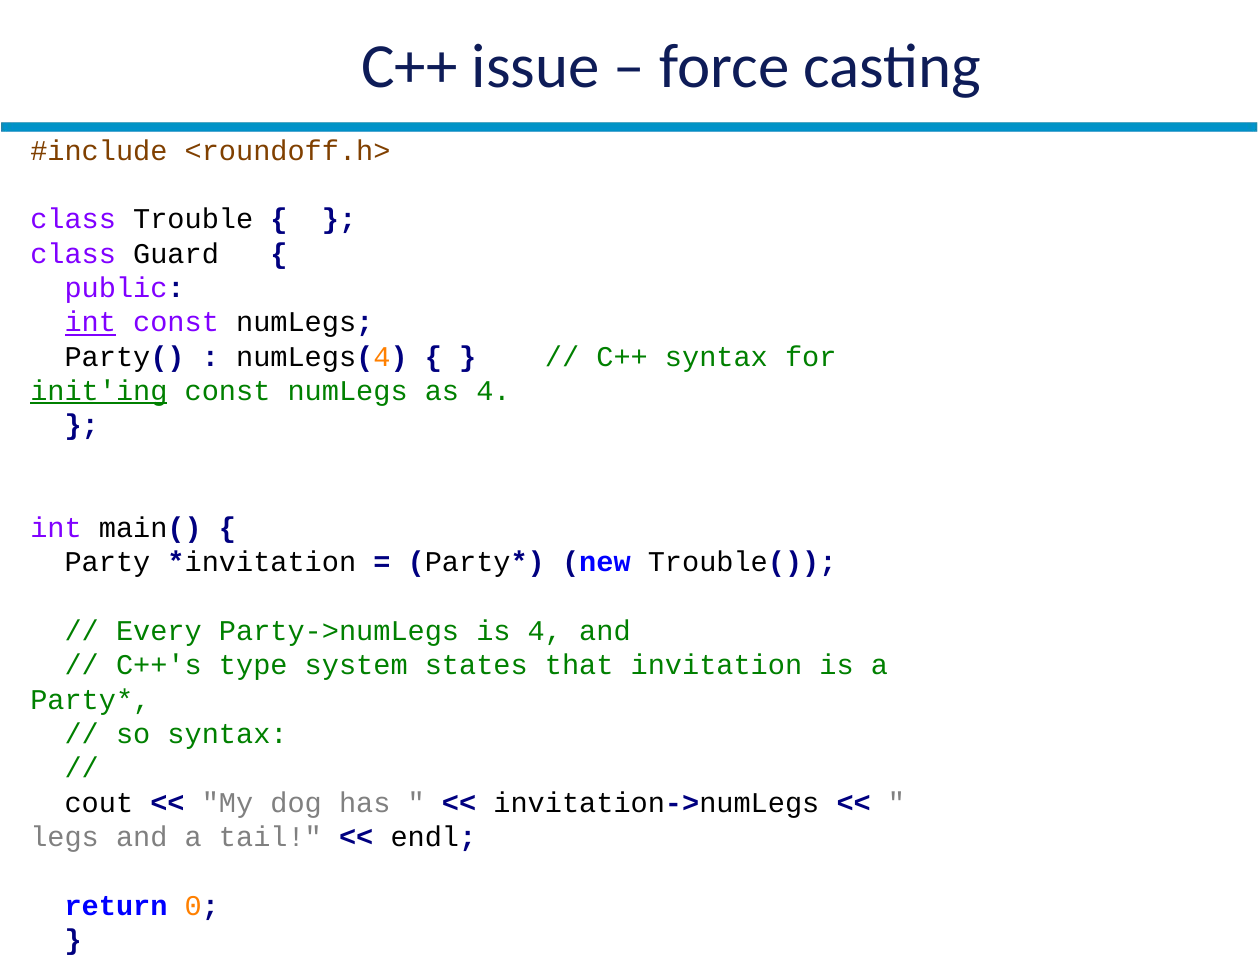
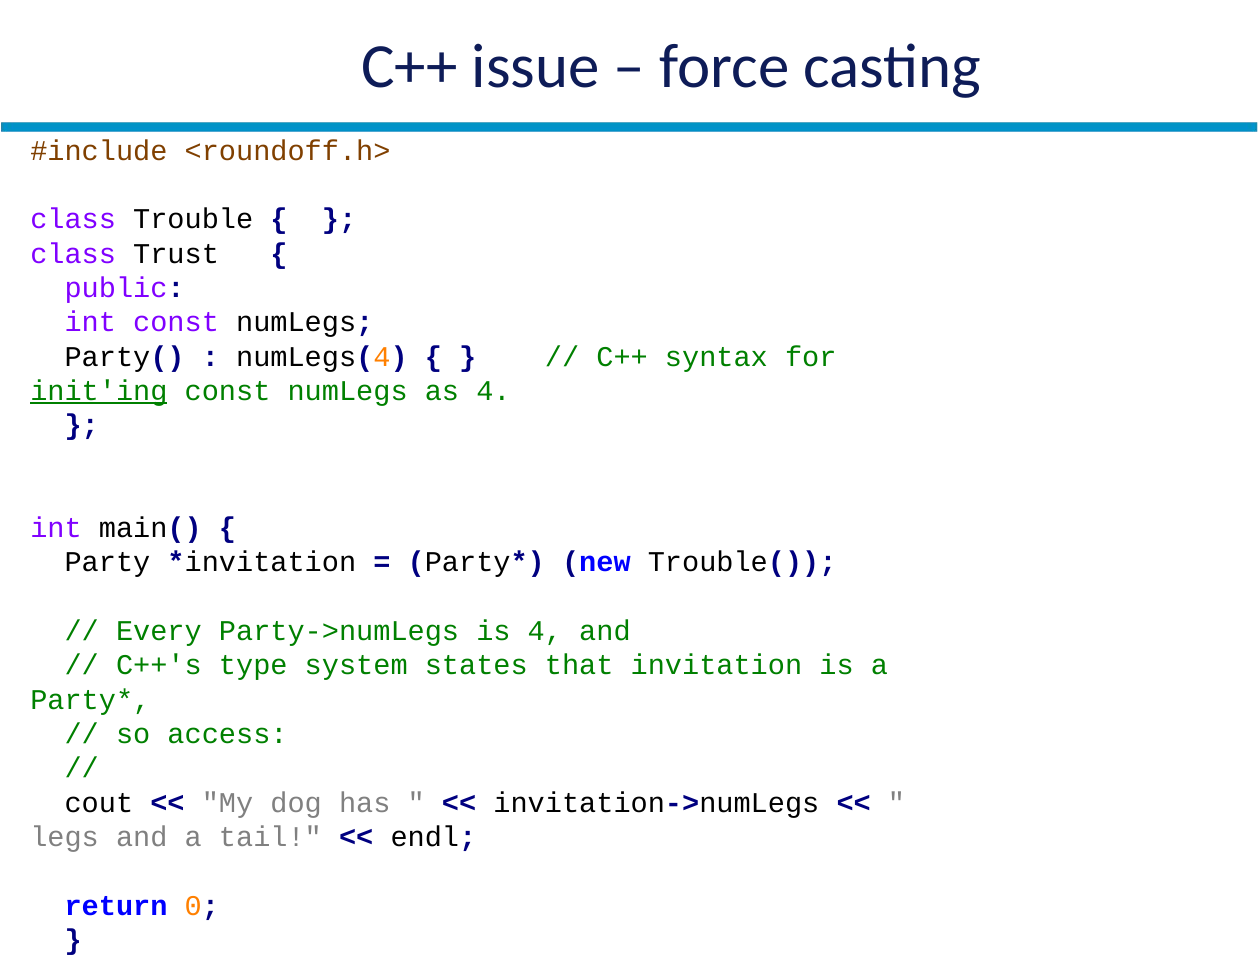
Guard: Guard -> Trust (176, 254)
int underline: present -> none (90, 322)
so syntax: syntax -> access (228, 734)
